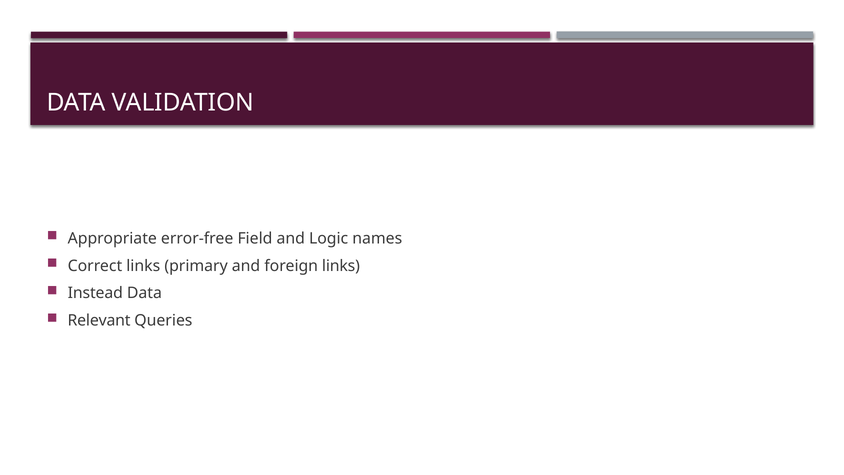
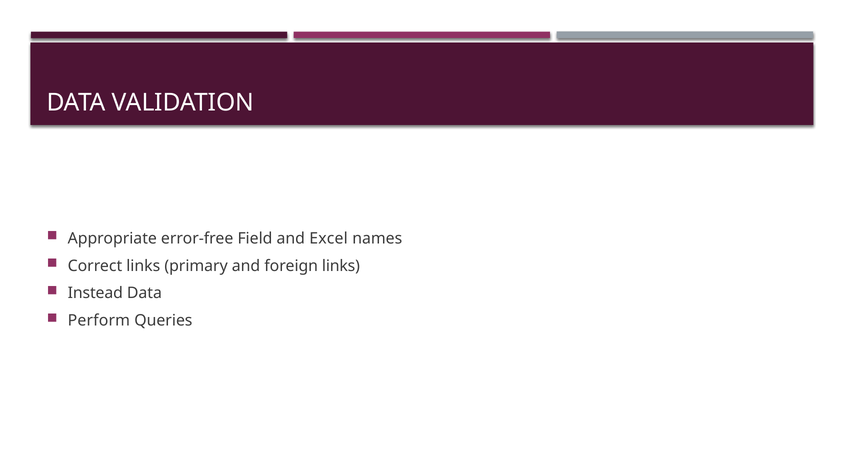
Logic: Logic -> Excel (329, 238)
Relevant: Relevant -> Perform (99, 321)
